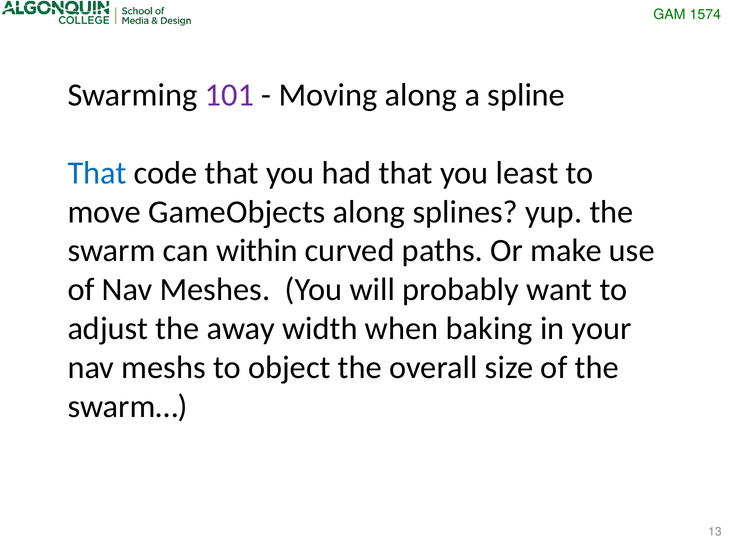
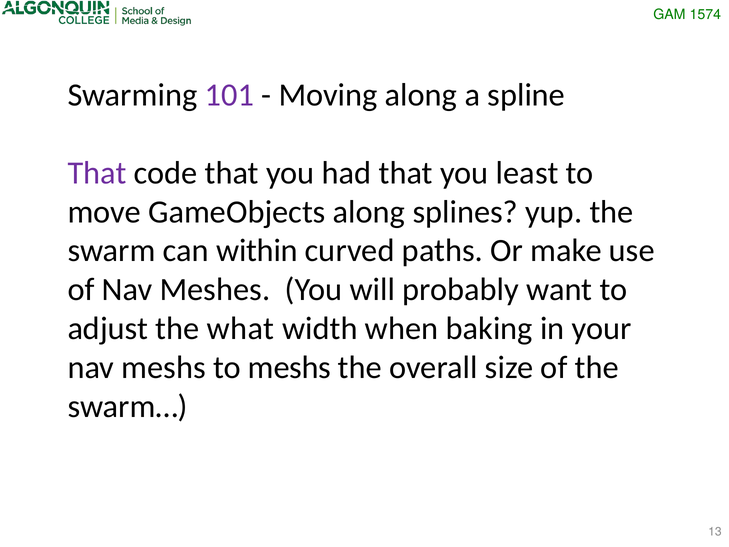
That colour: blue -> purple (97, 173)
away: away -> what (241, 328)
to object: object -> meshs (289, 367)
